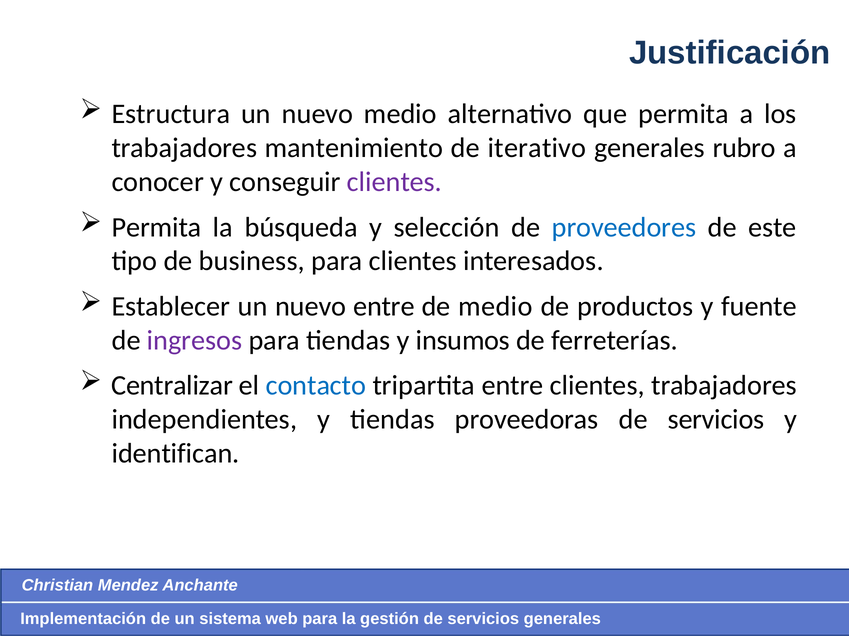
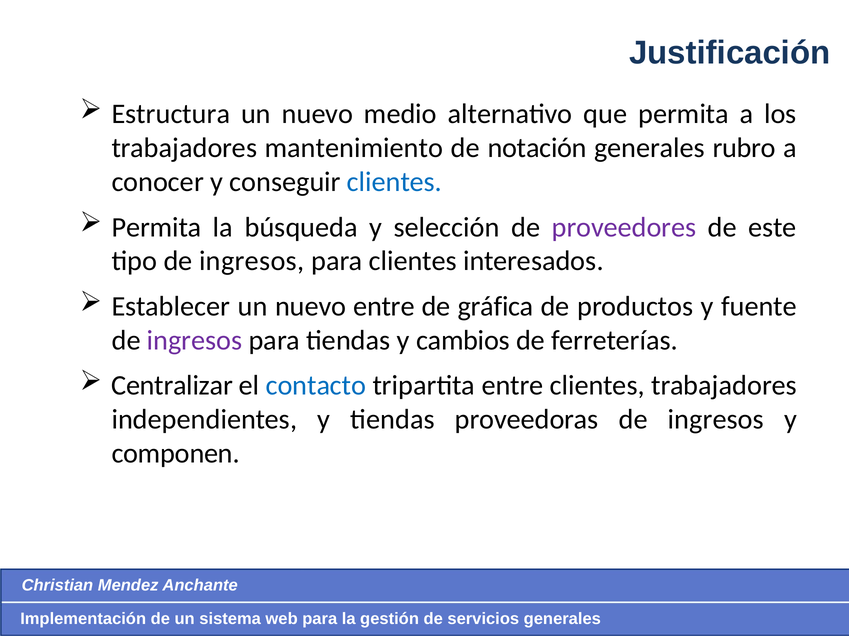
iterativo: iterativo -> notación (537, 148)
clientes colour: purple -> blue (395, 182)
proveedores colour: blue -> purple (624, 227)
tipo de business: business -> ingresos (252, 261)
de medio: medio -> gráfica (496, 307)
insumos: insumos -> cambios (463, 341)
proveedoras de servicios: servicios -> ingresos (716, 420)
identifican: identifican -> componen (176, 454)
